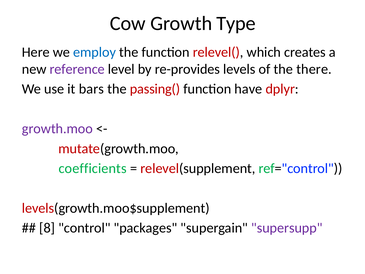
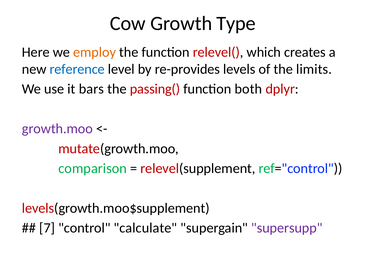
employ colour: blue -> orange (94, 52)
reference colour: purple -> blue (77, 69)
there: there -> limits (314, 69)
have: have -> both (248, 89)
coefficients: coefficients -> comparison (93, 168)
8: 8 -> 7 (47, 228)
packages: packages -> calculate (145, 228)
